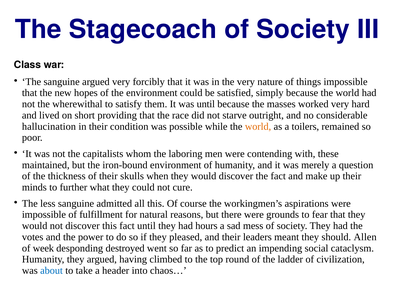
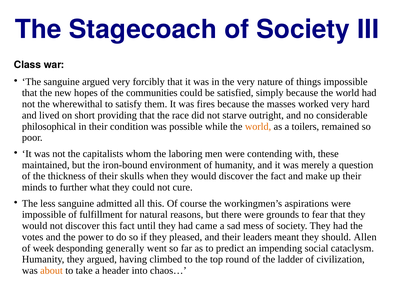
the environment: environment -> communities (152, 93)
was until: until -> fires (206, 104)
hallucination: hallucination -> philosophical (49, 127)
hours: hours -> came (206, 226)
destroyed: destroyed -> generally (125, 248)
about colour: blue -> orange (52, 271)
